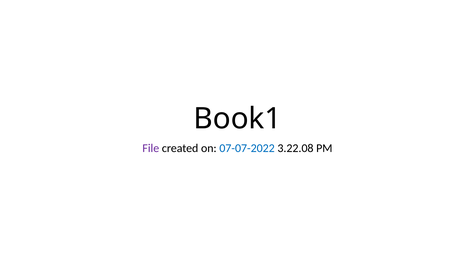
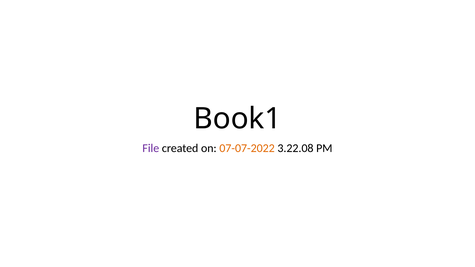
07-07-2022 colour: blue -> orange (247, 148)
